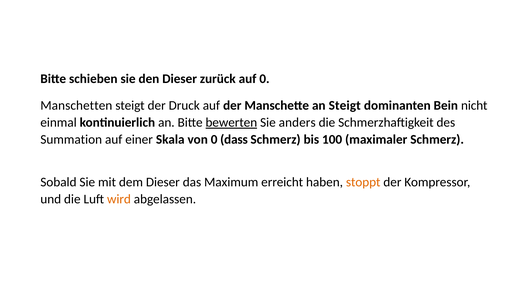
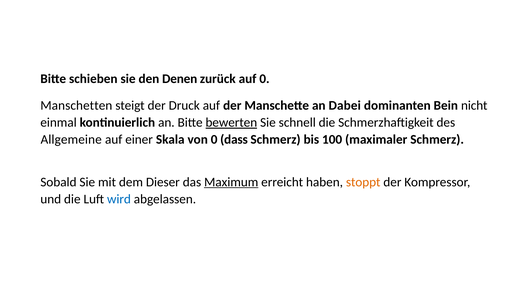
den Dieser: Dieser -> Denen (180, 79)
an Steigt: Steigt -> Dabei (345, 105)
anders: anders -> schnell (297, 122)
Summation: Summation -> Allgemeine (71, 139)
Maximum underline: none -> present (231, 182)
wird colour: orange -> blue (119, 199)
